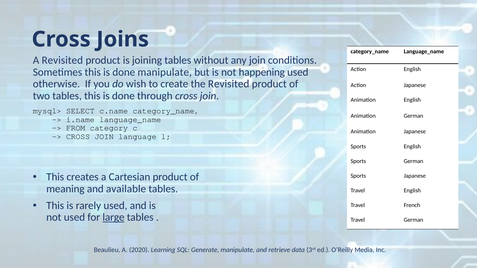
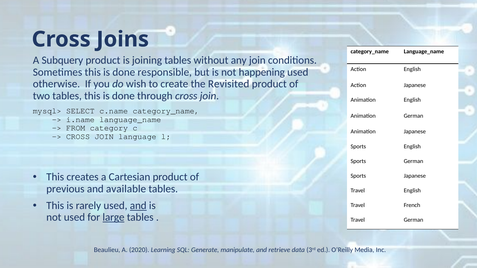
A Revisited: Revisited -> Subquery (62, 60)
done manipulate: manipulate -> responsible (165, 72)
meaning: meaning -> previous (65, 189)
and underline: none -> present (138, 206)
